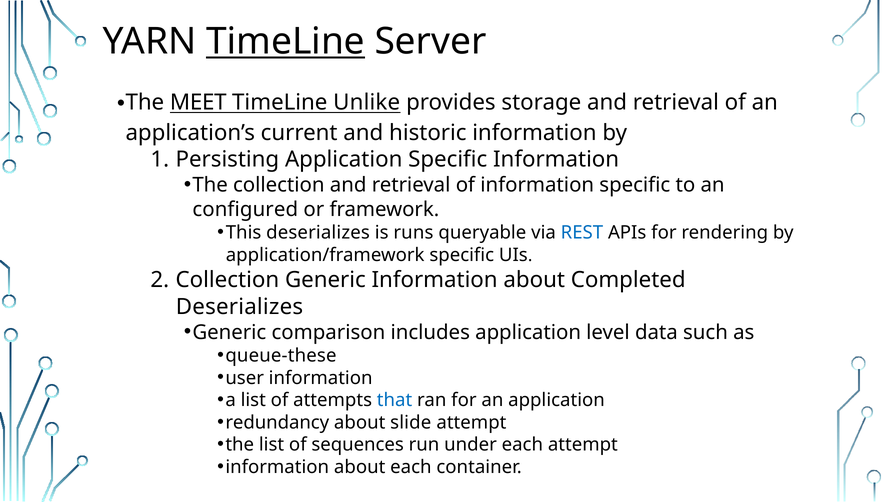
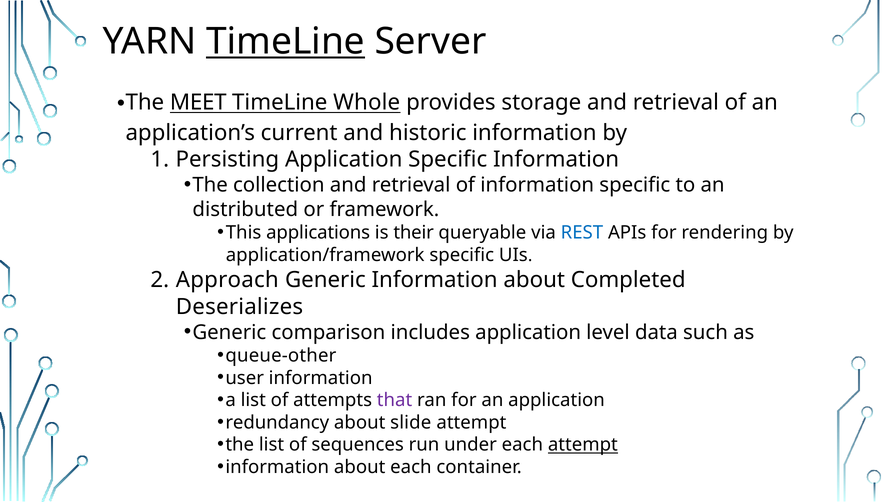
Unlike: Unlike -> Whole (367, 102)
configured: configured -> distributed (245, 209)
This deserializes: deserializes -> applications (318, 233)
runs: runs -> their (414, 233)
Collection: Collection -> Approach (227, 280)
queue-these: queue-these -> queue-other (281, 355)
that colour: blue -> purple (395, 400)
attempt underline: none -> present (583, 445)
